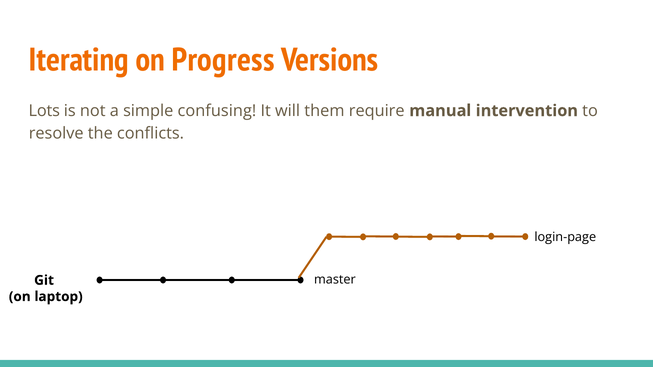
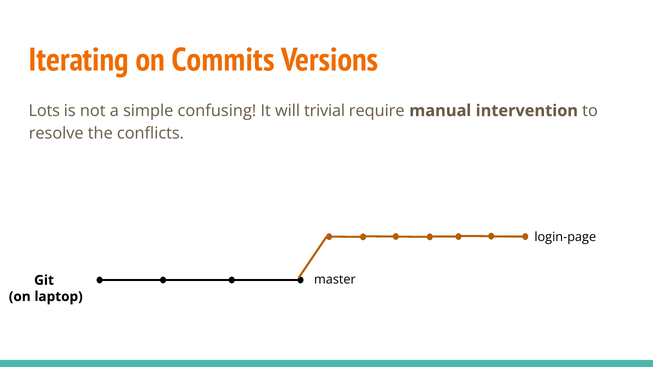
Progress: Progress -> Commits (223, 60)
them: them -> trivial (325, 111)
